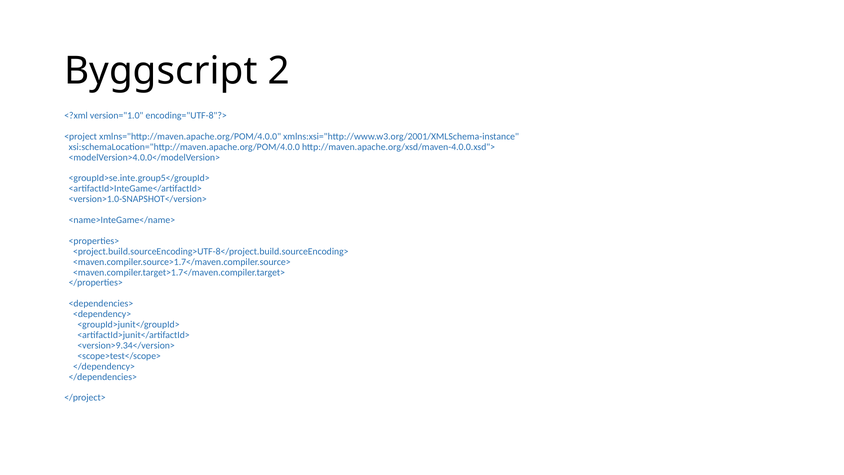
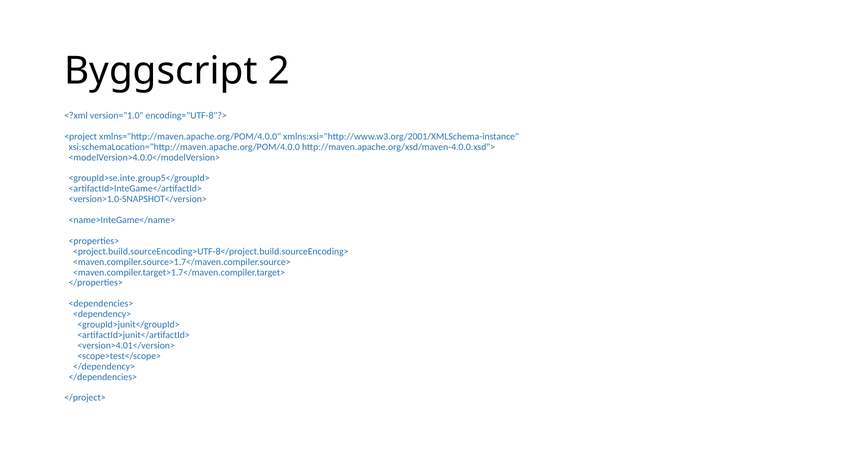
<version>9.34</version>: <version>9.34</version> -> <version>4.01</version> (126, 345)
